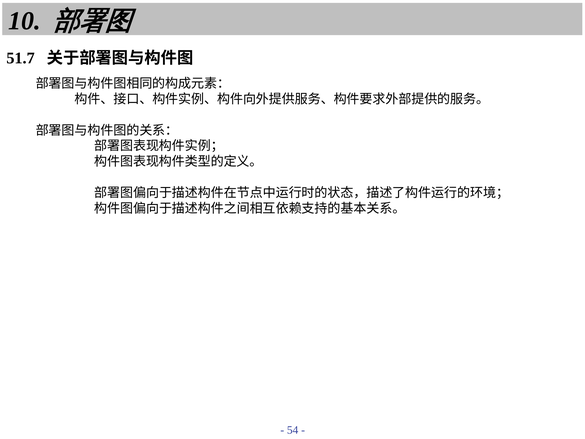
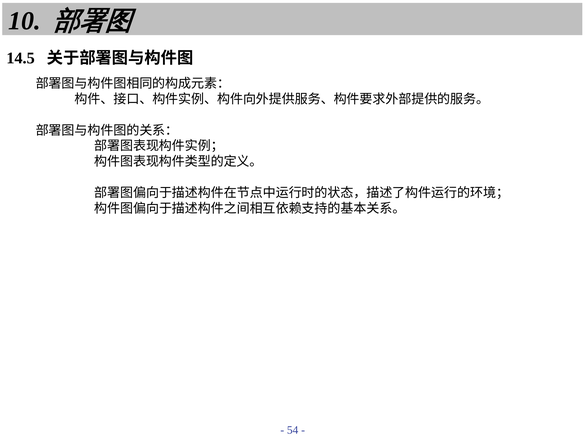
51.7: 51.7 -> 14.5 (21, 58)
